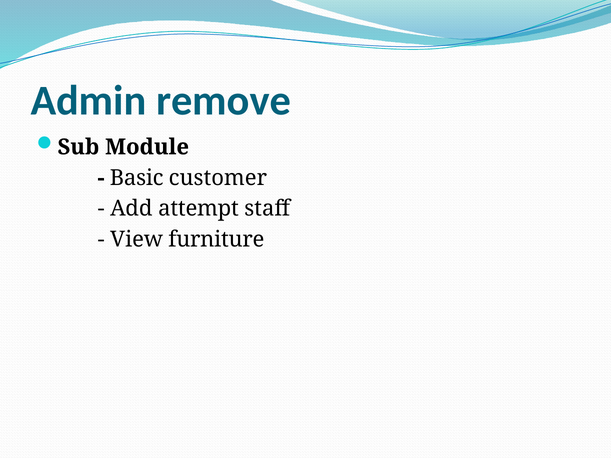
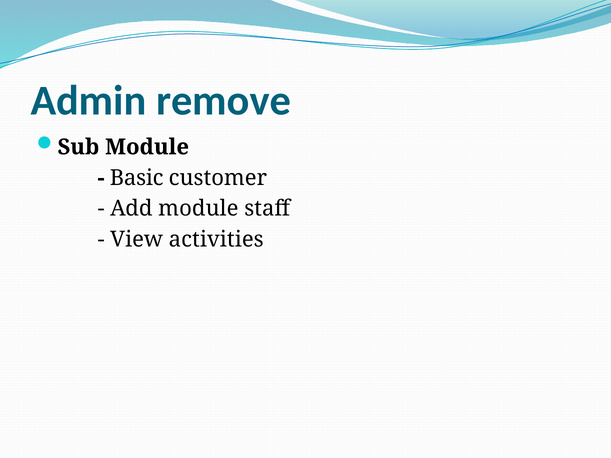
Add attempt: attempt -> module (198, 209)
furniture: furniture -> activities (216, 240)
